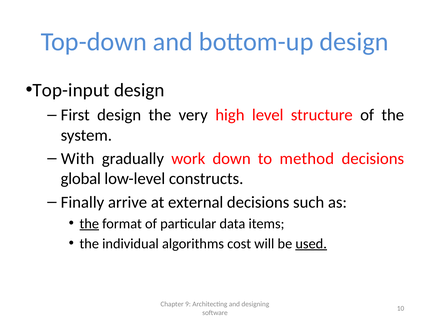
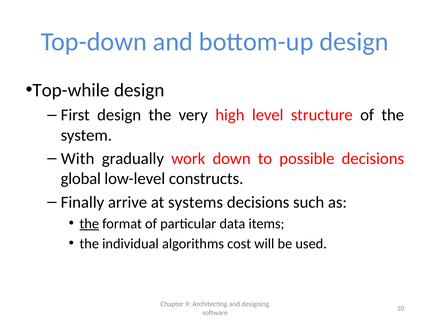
Top-input: Top-input -> Top-while (71, 90)
method: method -> possible (307, 158)
external: external -> systems (196, 202)
used underline: present -> none (311, 243)
